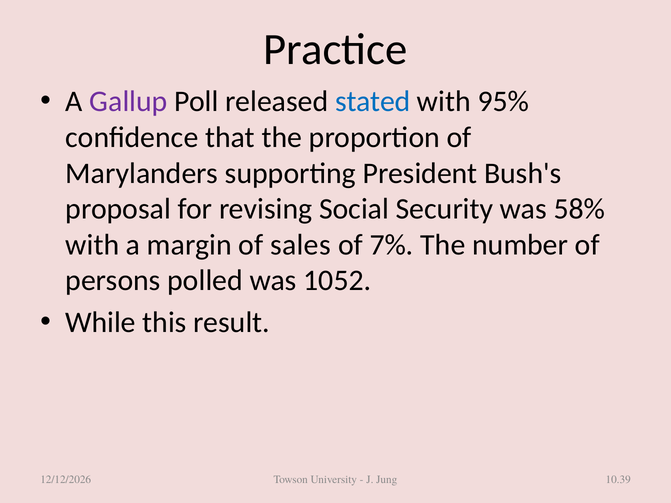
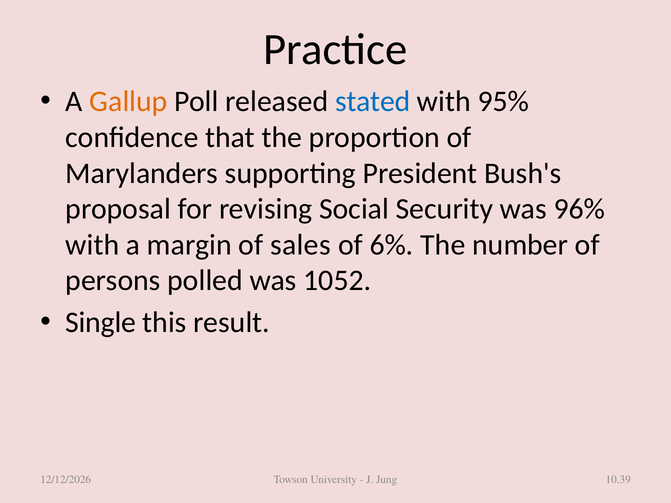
Gallup colour: purple -> orange (128, 102)
58%: 58% -> 96% (579, 209)
7%: 7% -> 6% (392, 245)
While: While -> Single (101, 323)
